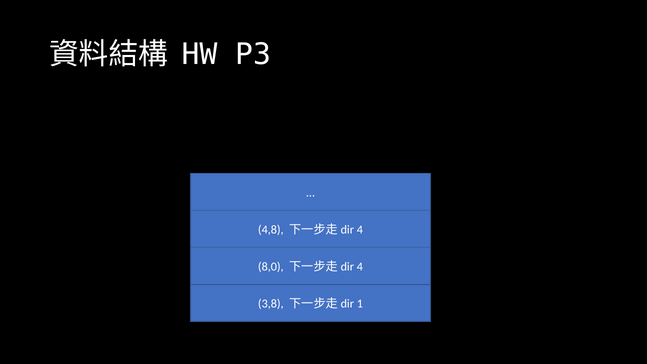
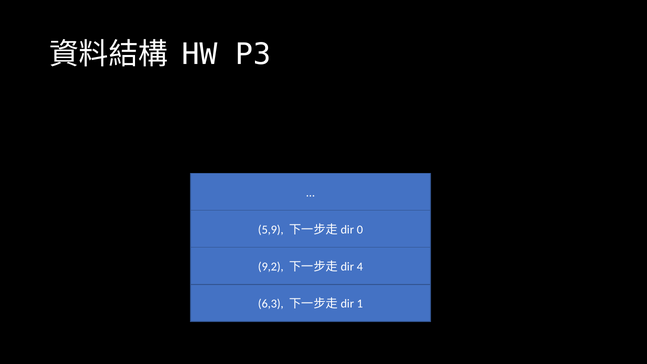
4,8: 4,8 -> 5,9 (271, 230)
4: 4 -> 0 (360, 230)
8,0: 8,0 -> 9,2 (271, 267)
3,8: 3,8 -> 6,3 (271, 304)
